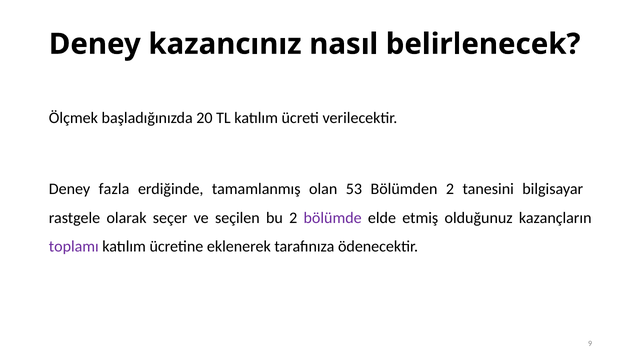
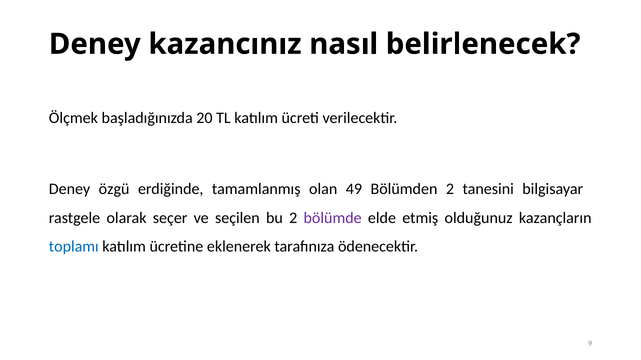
fazla: fazla -> özgü (114, 189)
53: 53 -> 49 (354, 189)
toplamı colour: purple -> blue (74, 247)
